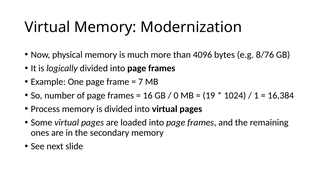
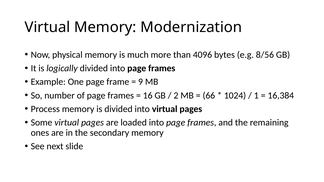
8/76: 8/76 -> 8/56 (265, 55)
7: 7 -> 9 (141, 82)
0: 0 -> 2 (176, 96)
19: 19 -> 66 (209, 96)
